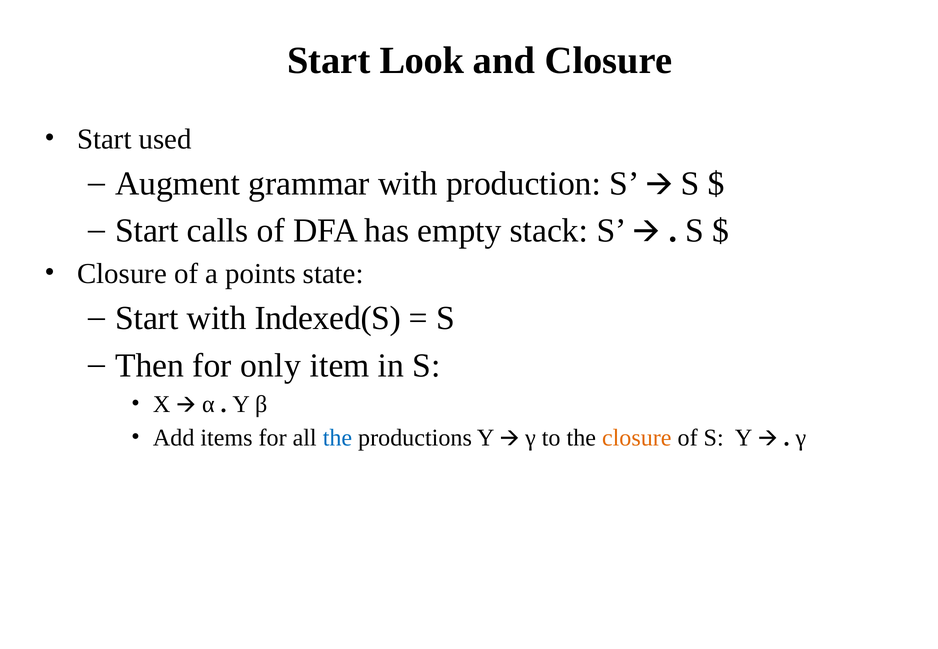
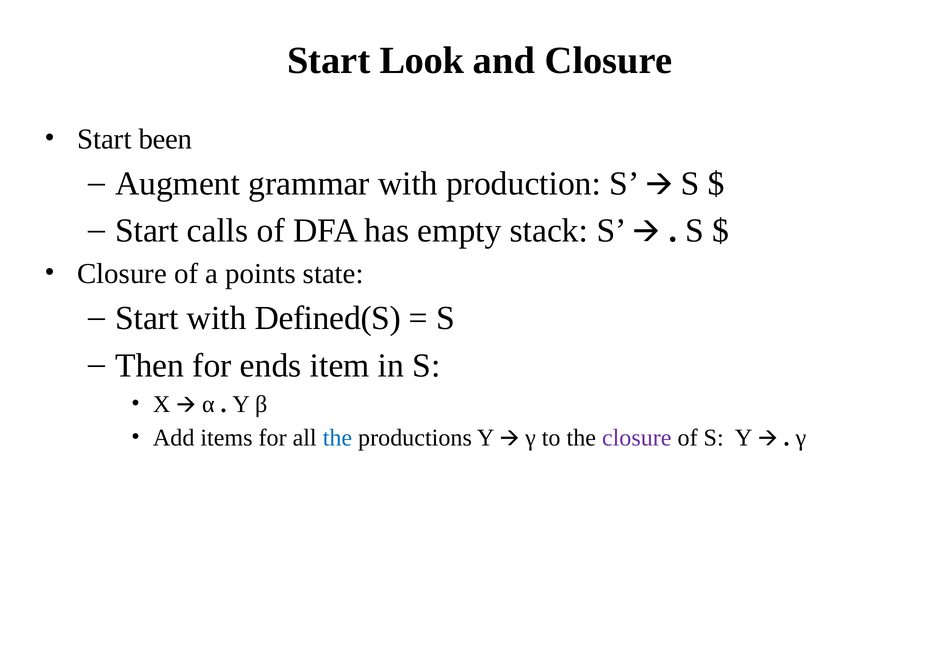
used: used -> been (165, 139)
Indexed(S: Indexed(S -> Defined(S (328, 318)
only: only -> ends (271, 366)
closure colour: orange -> purple (637, 438)
